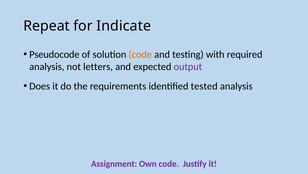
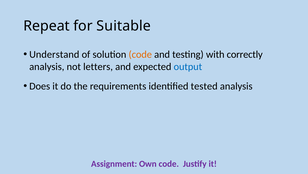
Indicate: Indicate -> Suitable (124, 26)
Pseudocode: Pseudocode -> Understand (54, 54)
required: required -> correctly (245, 54)
output colour: purple -> blue (188, 66)
